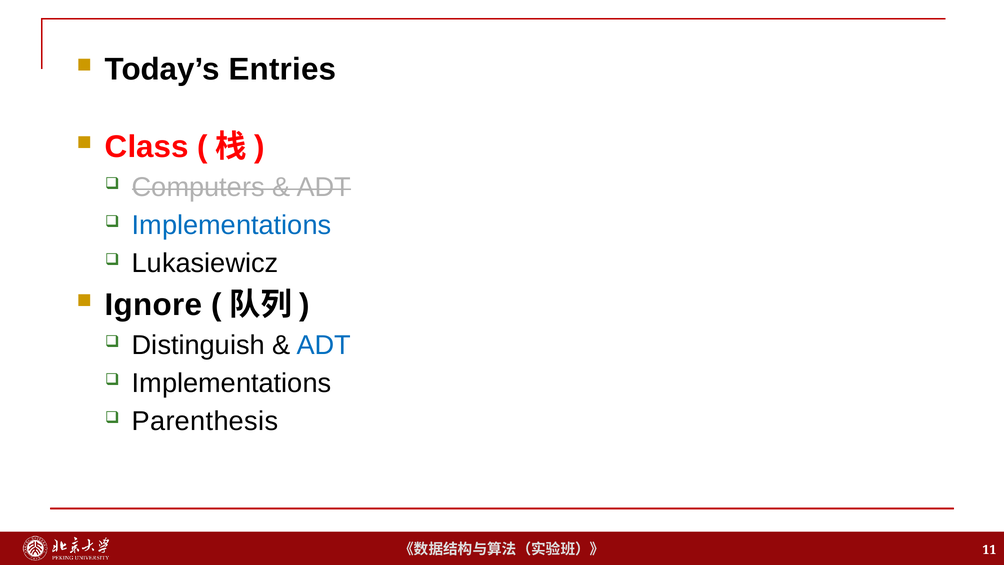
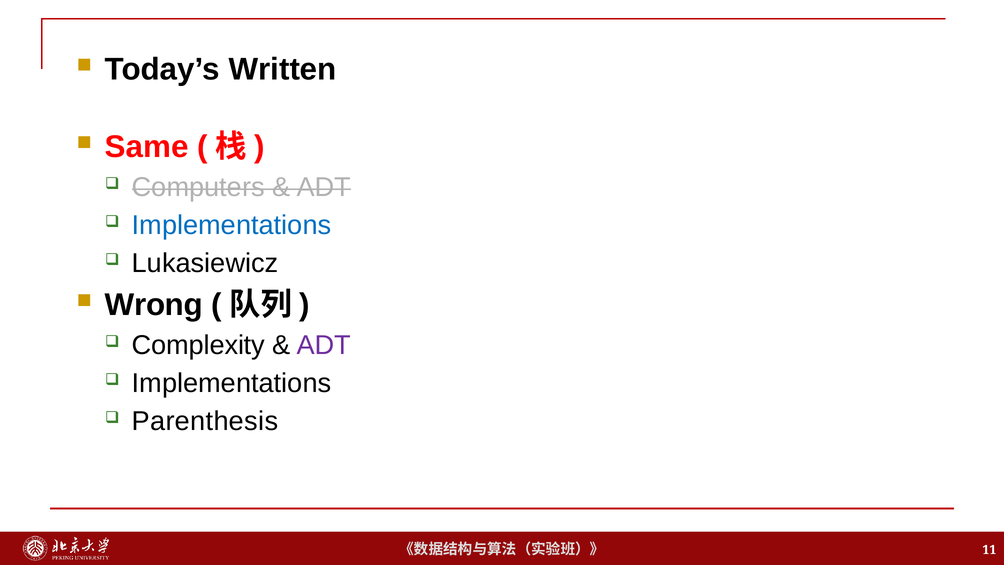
Entries: Entries -> Written (283, 69)
Class: Class -> Same (147, 147)
Ignore: Ignore -> Wrong (154, 305)
Distinguish: Distinguish -> Complexity (198, 345)
ADT colour: blue -> purple (324, 345)
